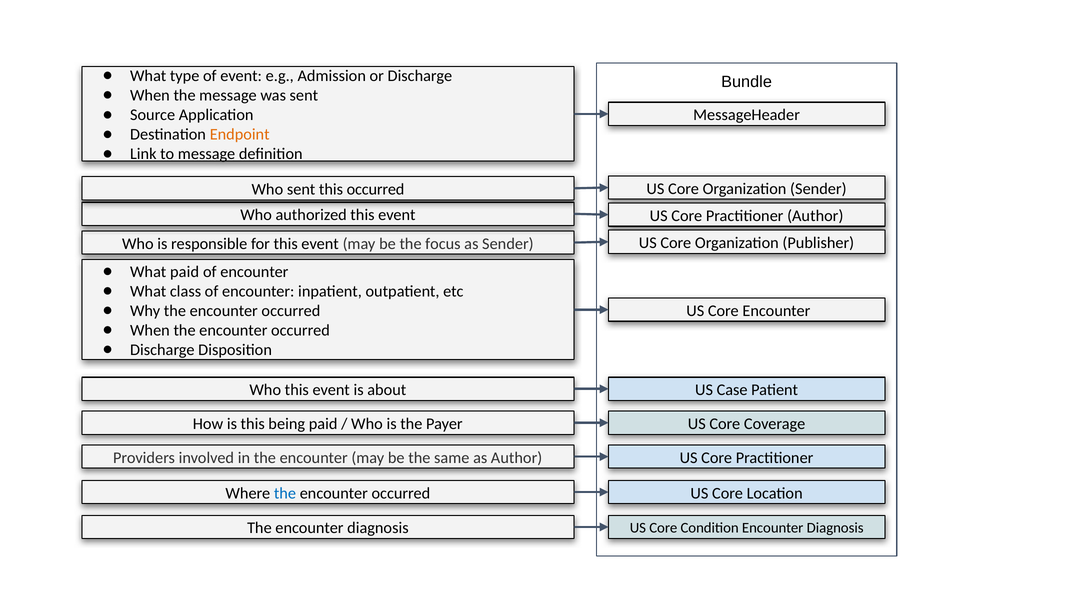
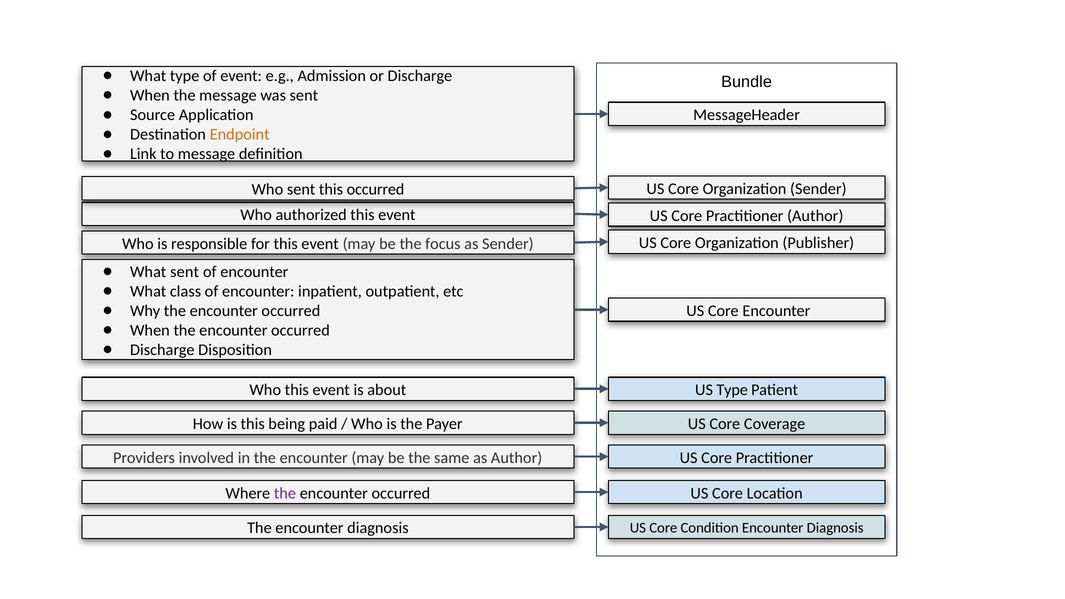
What paid: paid -> sent (185, 272)
US Case: Case -> Type (732, 390)
the colour: blue -> purple (285, 493)
